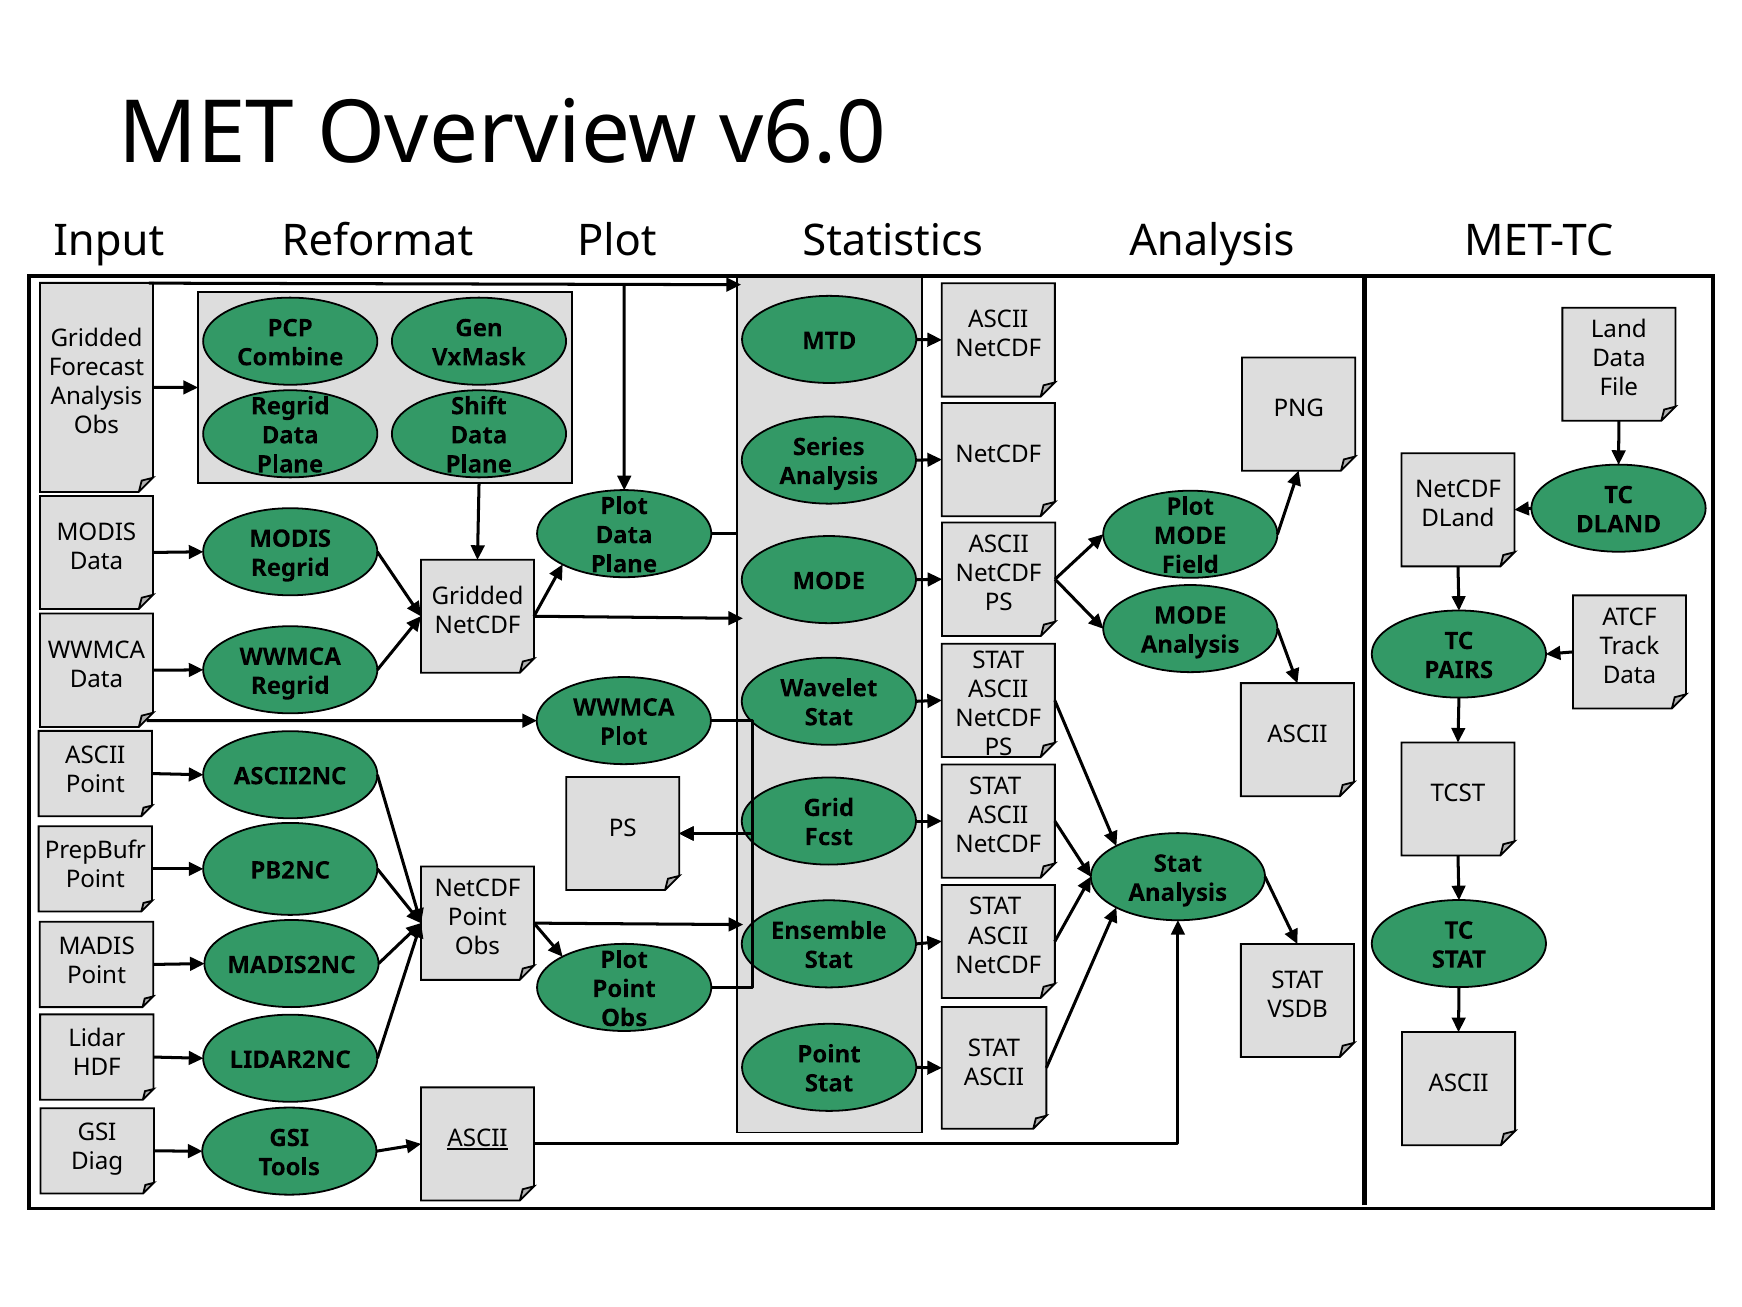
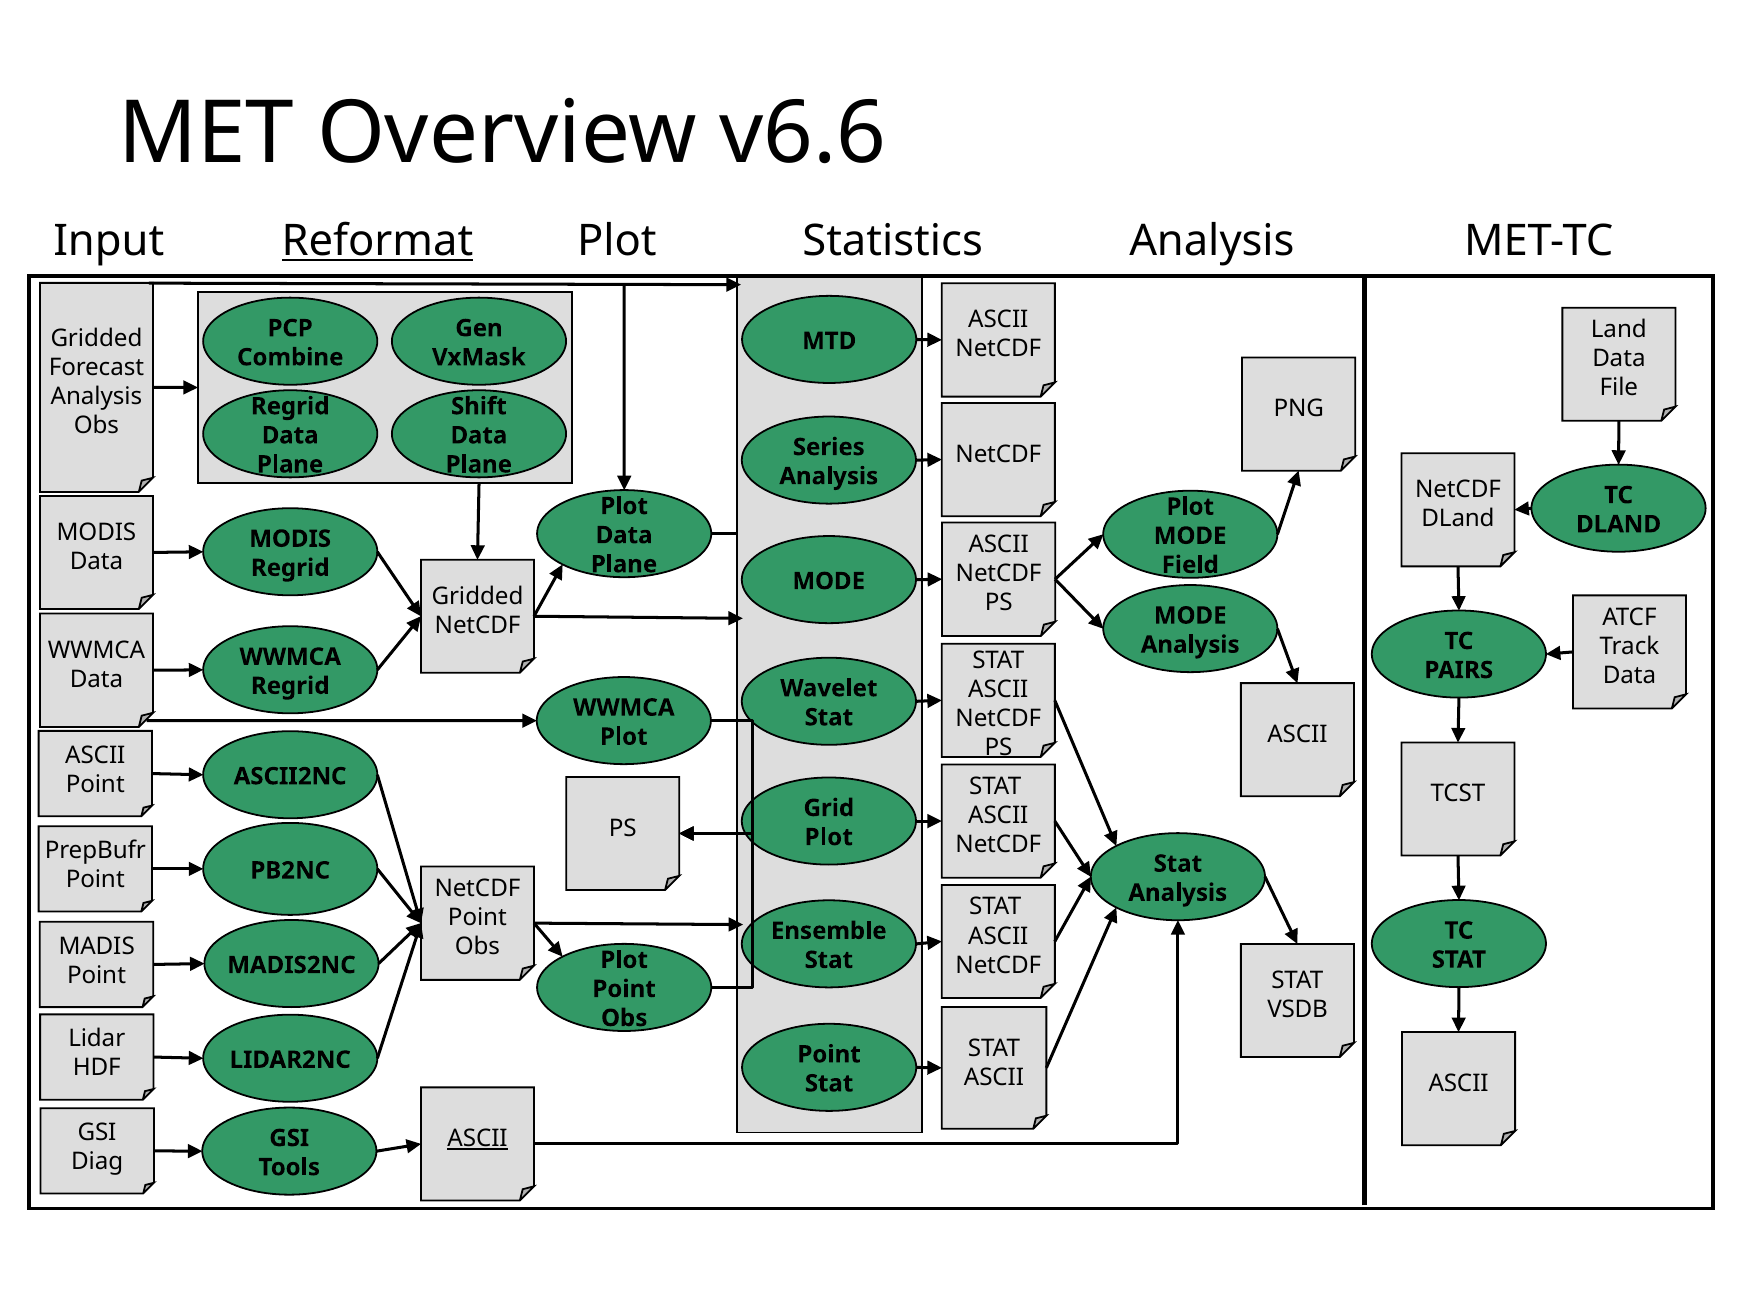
v6.0: v6.0 -> v6.6 (803, 133)
Reformat underline: none -> present (377, 241)
Fcst: Fcst -> Plot (829, 837)
